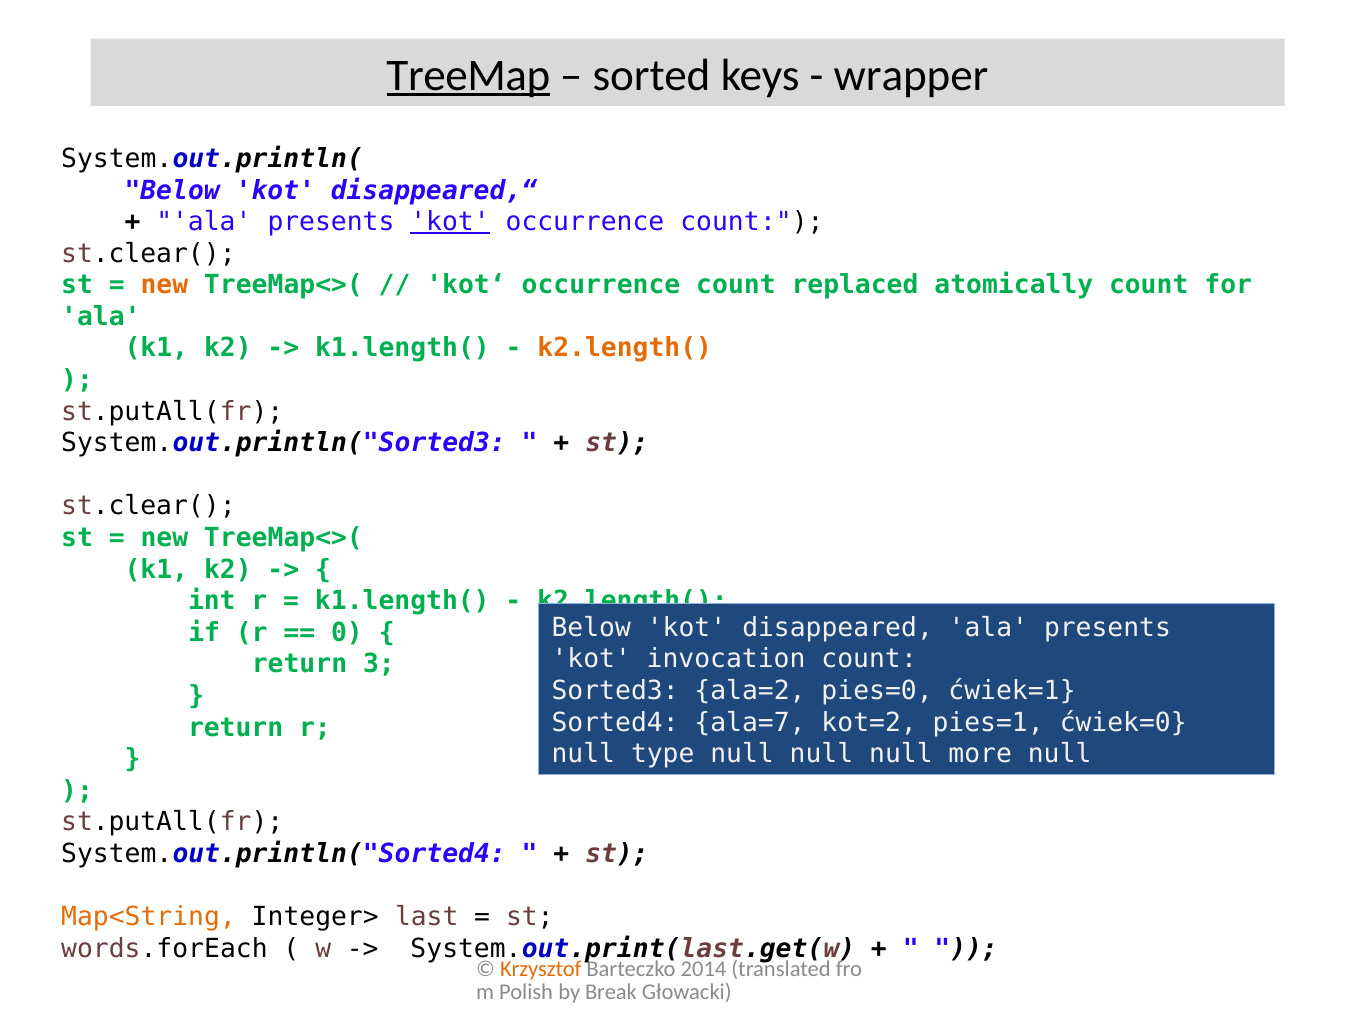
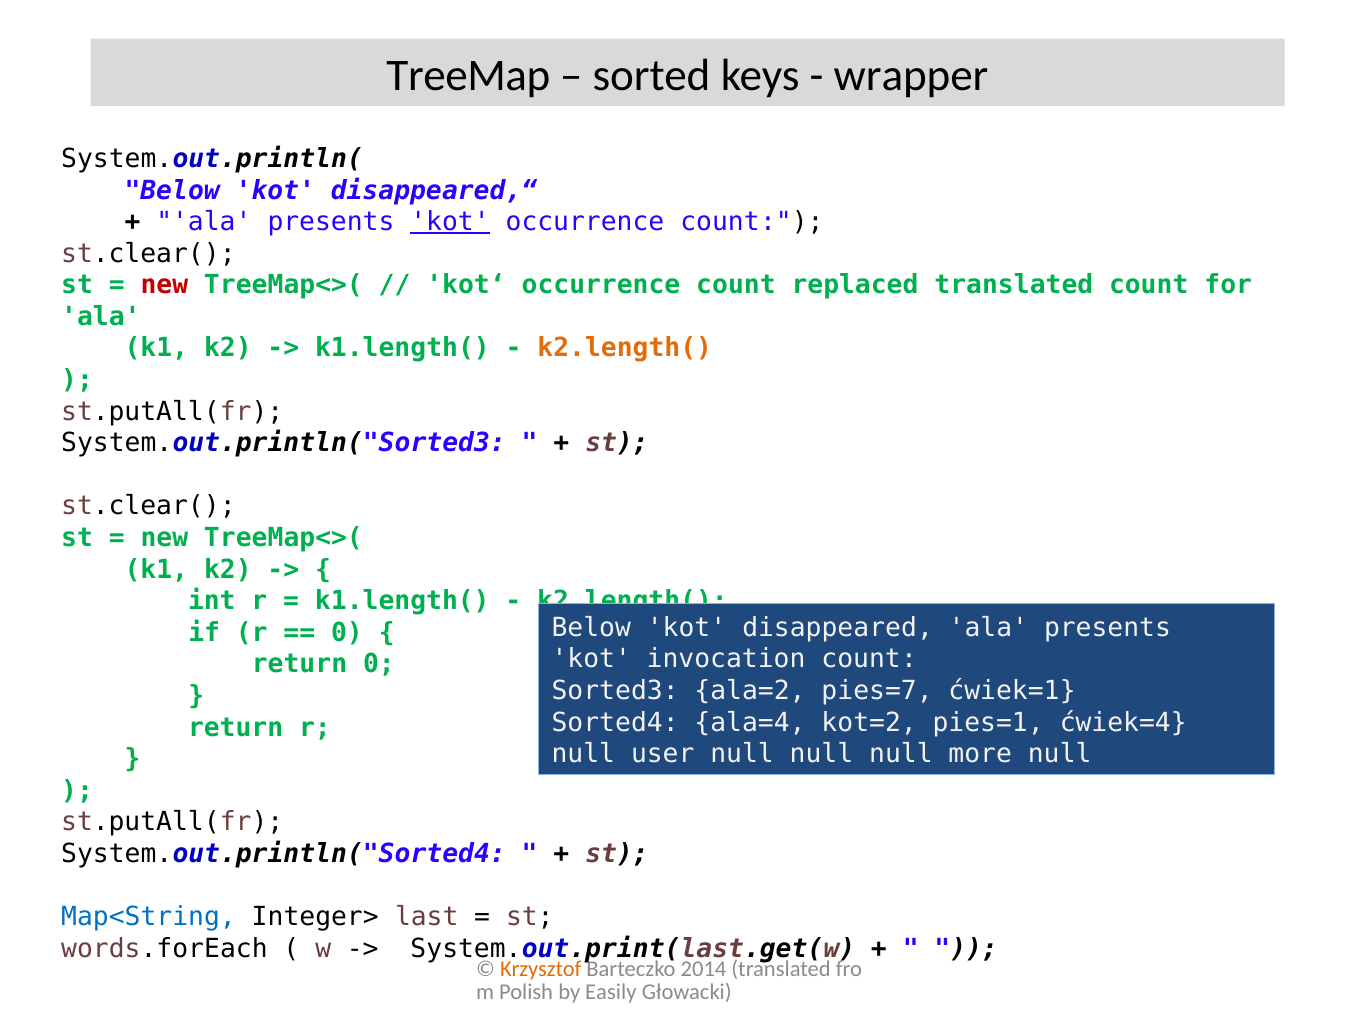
TreeMap underline: present -> none (468, 75)
new colour: orange -> red (164, 285)
replaced atomically: atomically -> translated (1014, 285)
return 3: 3 -> 0 (379, 665)
pies=0: pies=0 -> pies=7 (877, 691)
ala=7: ala=7 -> ala=4 (750, 723)
ćwiek=0: ćwiek=0 -> ćwiek=4 (1123, 723)
type: type -> user (663, 754)
Map<String colour: orange -> blue (149, 917)
Break: Break -> Easily (611, 992)
